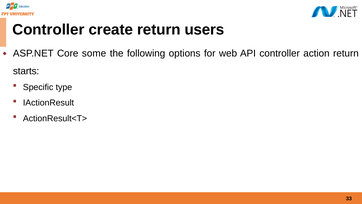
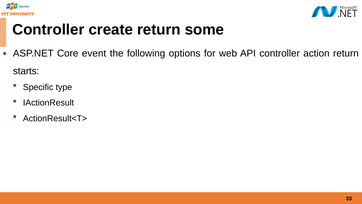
users: users -> some (204, 30)
some: some -> event (94, 53)
